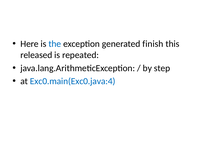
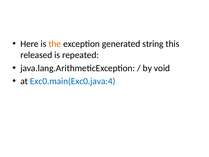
the colour: blue -> orange (55, 44)
finish: finish -> string (153, 44)
step: step -> void (162, 68)
